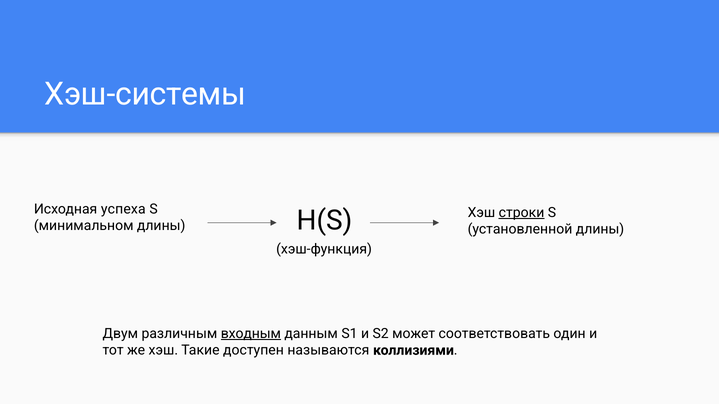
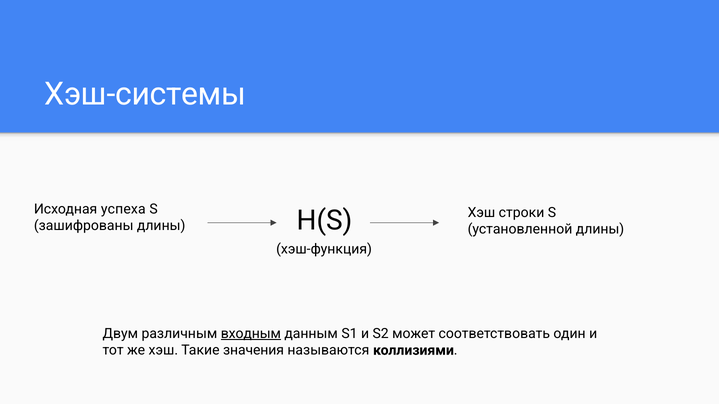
минимальном: минимальном -> зашифрованы (84, 226)
строки underline: present -> none (521, 213)
доступен: доступен -> значения (254, 351)
